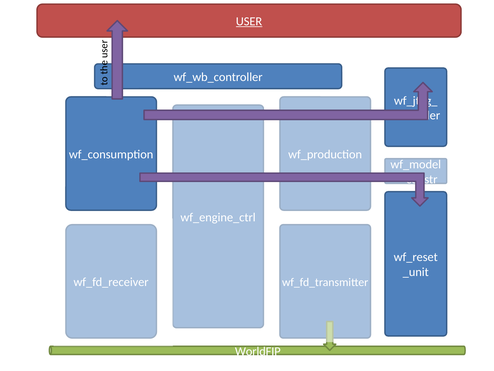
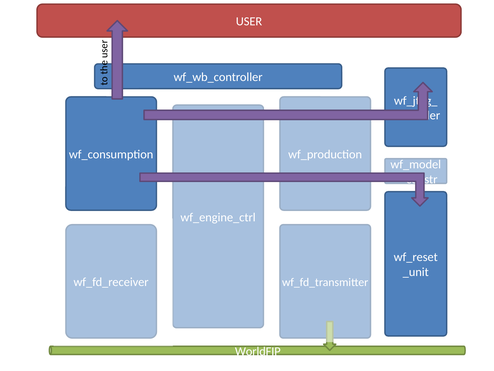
USER underline: present -> none (249, 21)
